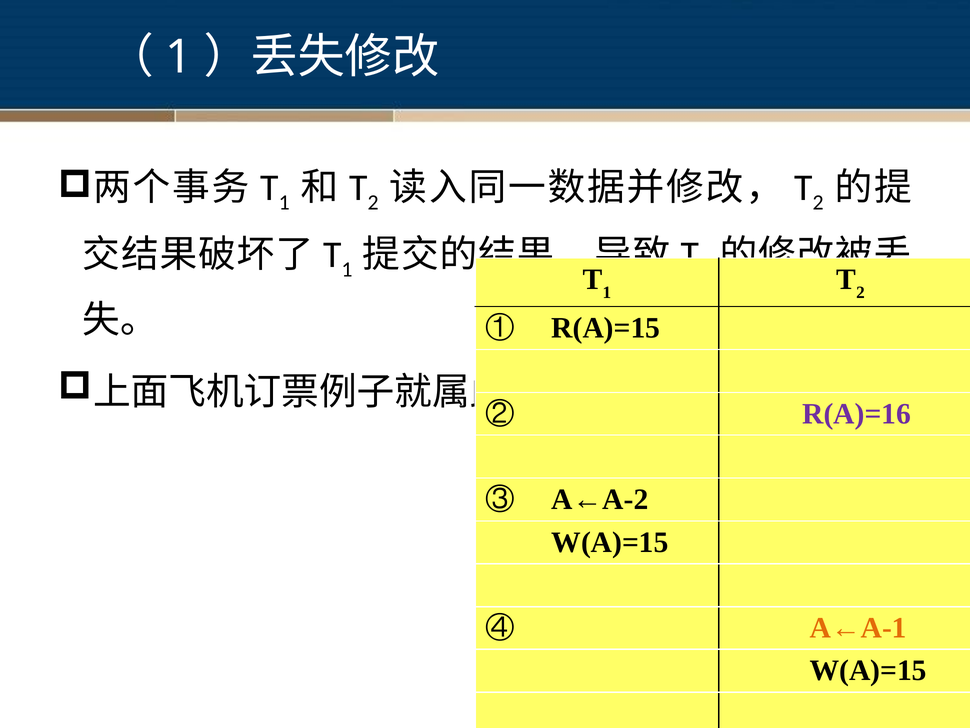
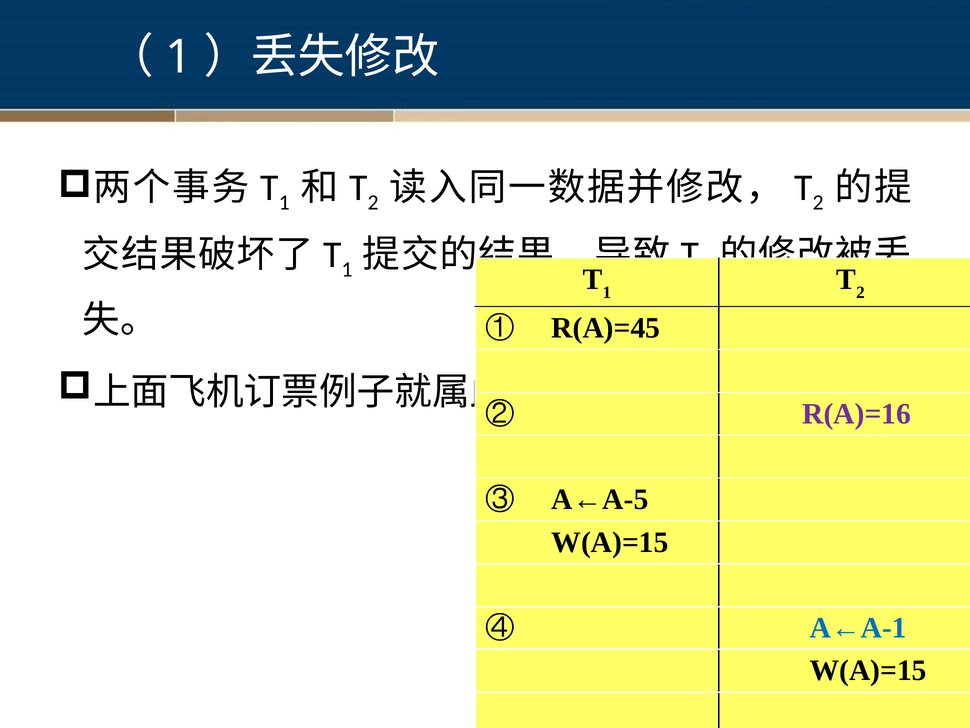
R(A)=15: R(A)=15 -> R(A)=45 (606, 328)
A←A-2: A←A-2 -> A←A-5 (600, 499)
A←A-1 colour: orange -> blue (858, 628)
